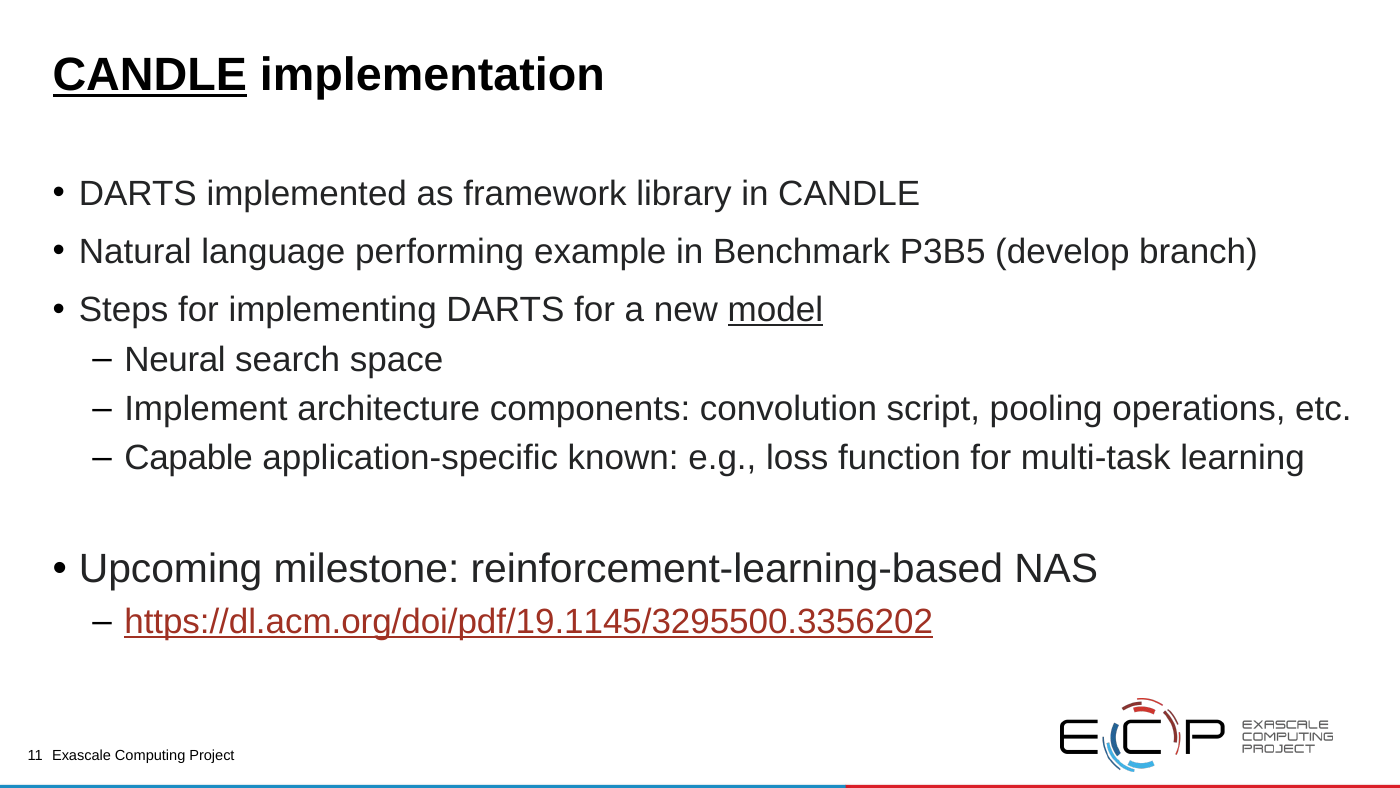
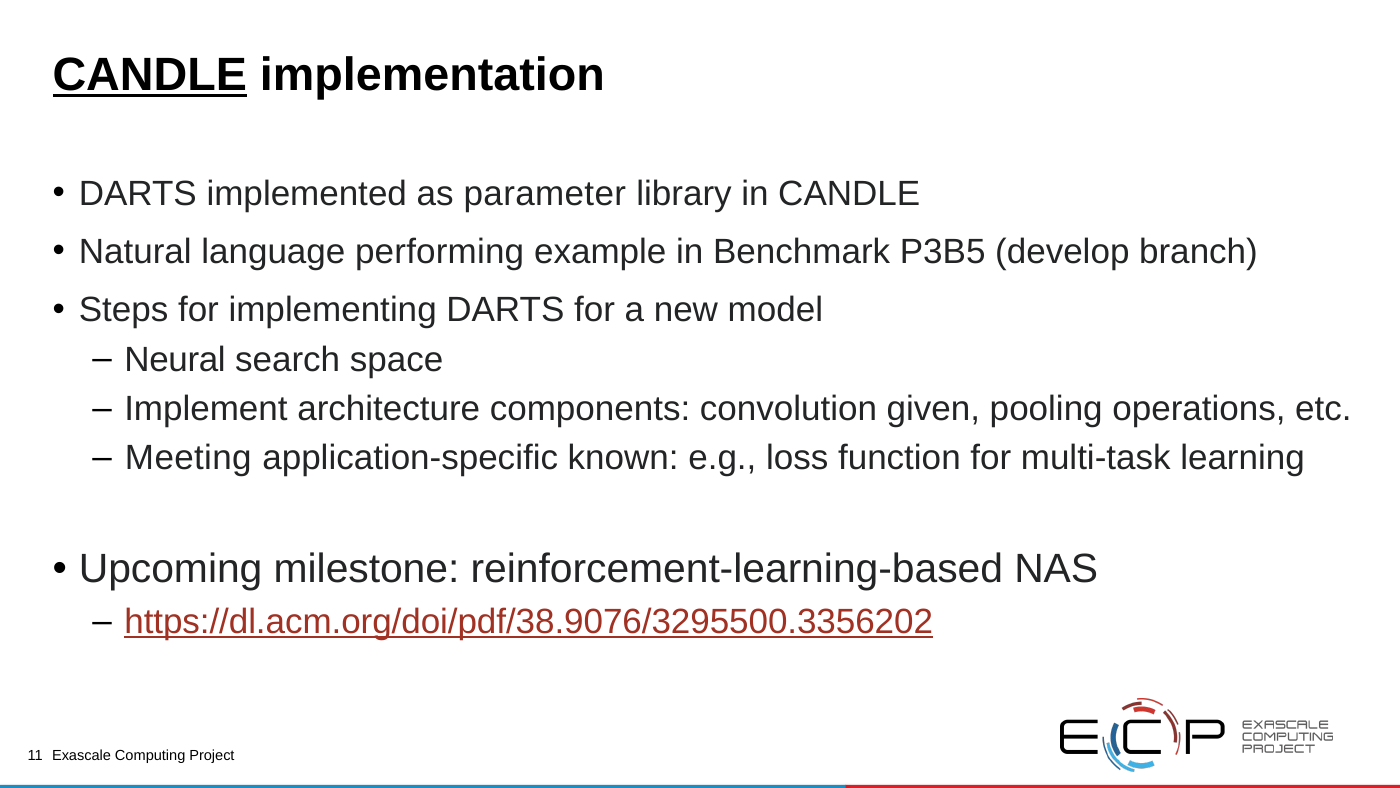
framework: framework -> parameter (545, 193)
model underline: present -> none (775, 310)
script: script -> given (933, 409)
Capable: Capable -> Meeting (188, 458)
https://dl.acm.org/doi/pdf/19.1145/3295500.3356202: https://dl.acm.org/doi/pdf/19.1145/3295500.3356202 -> https://dl.acm.org/doi/pdf/38.9076/3295500.3356202 (529, 622)
